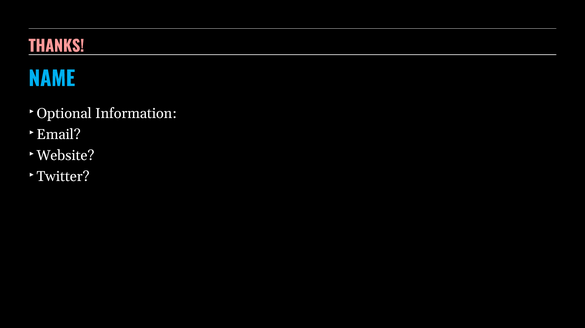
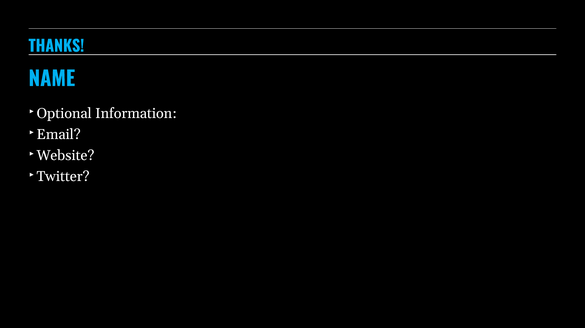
THANKS colour: pink -> light blue (56, 47)
